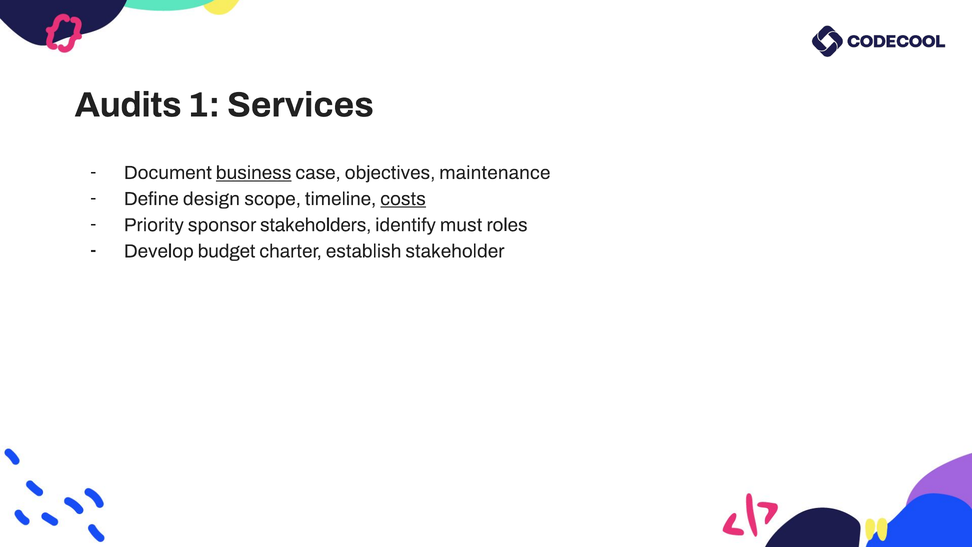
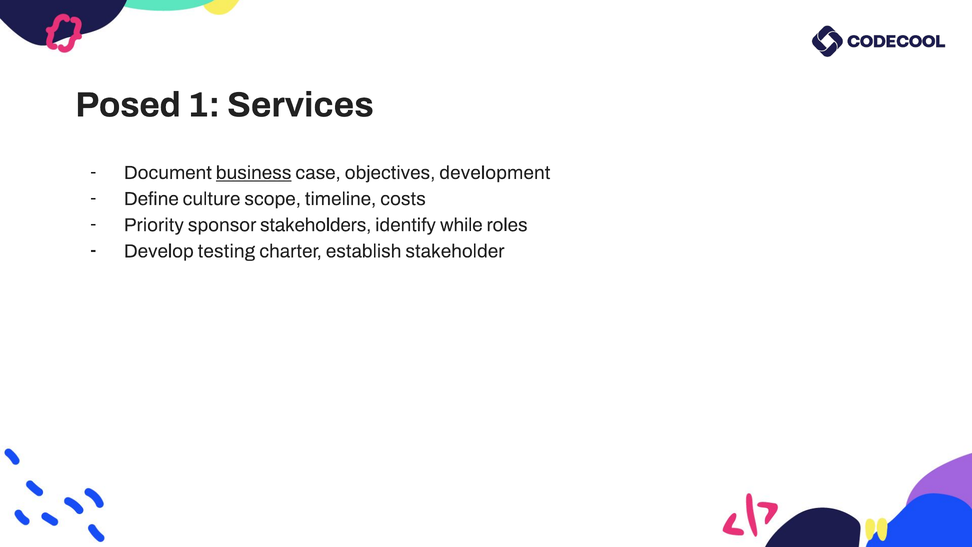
Audits: Audits -> Posed (128, 105)
maintenance: maintenance -> development (495, 173)
design: design -> culture (211, 199)
costs underline: present -> none (403, 199)
must: must -> while (461, 225)
budget: budget -> testing (226, 251)
